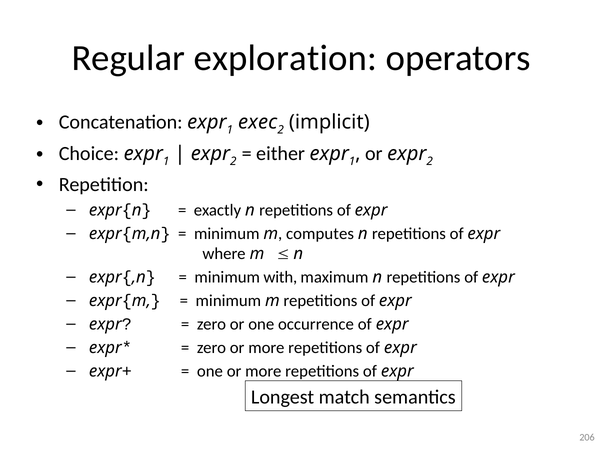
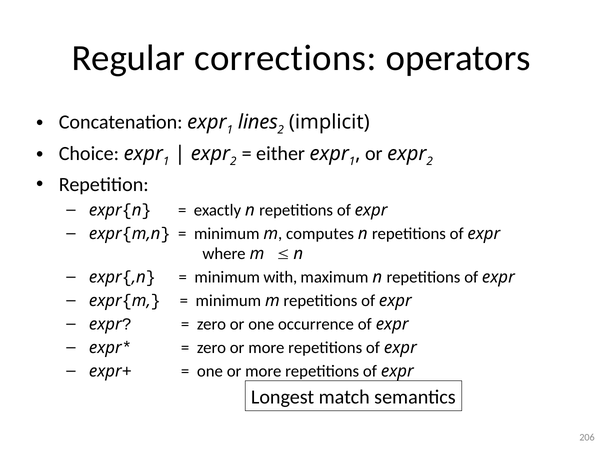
exploration: exploration -> corrections (285, 58)
exec: exec -> lines (258, 122)
